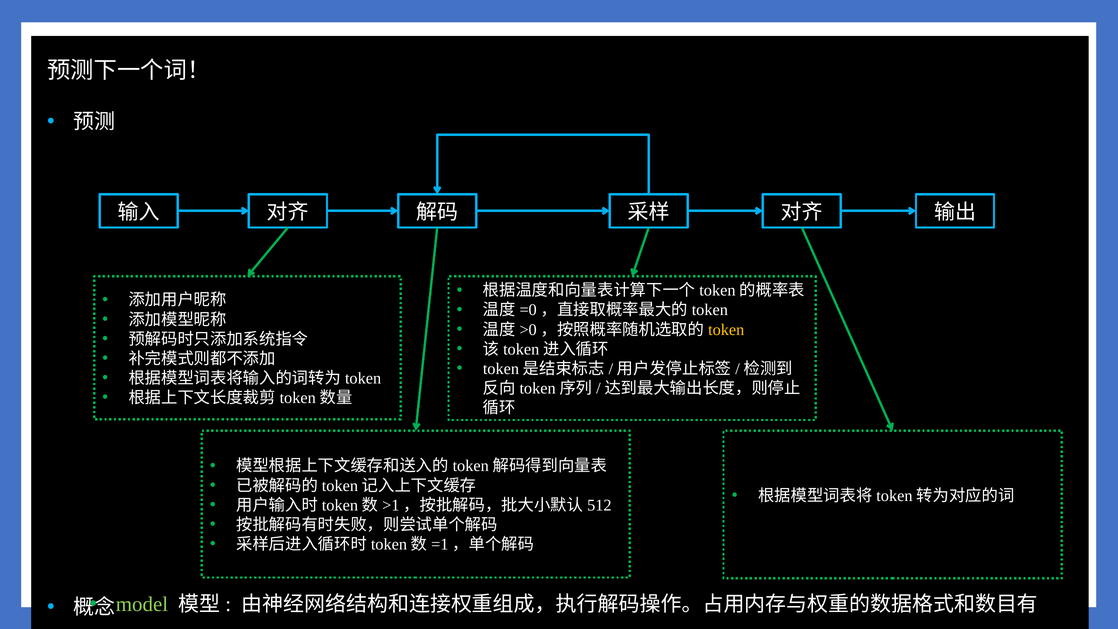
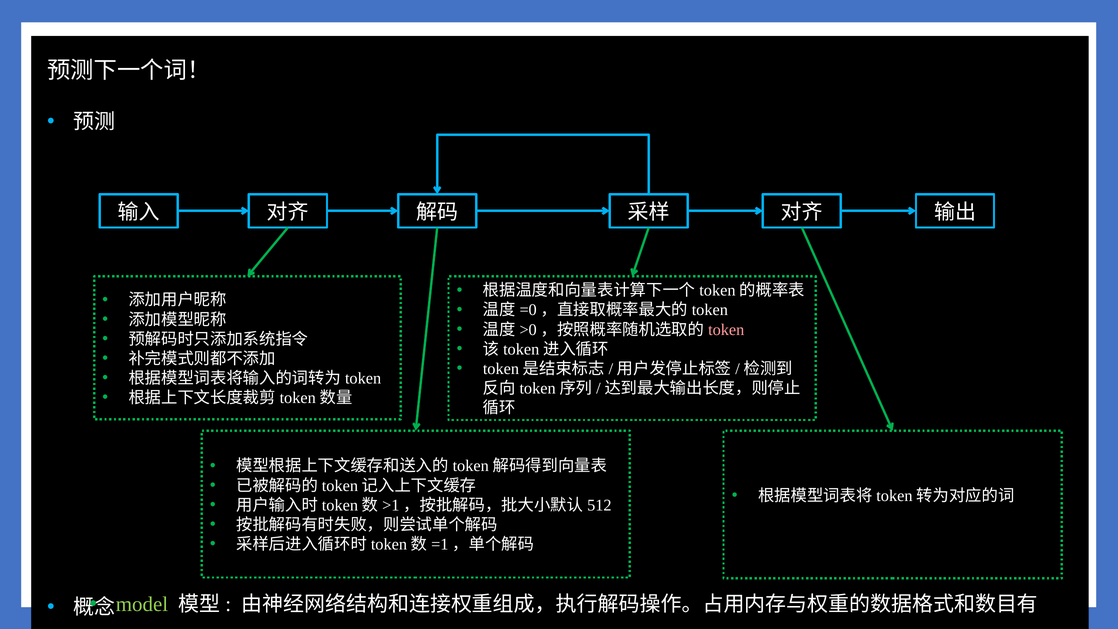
token colour: yellow -> pink (726, 330)
